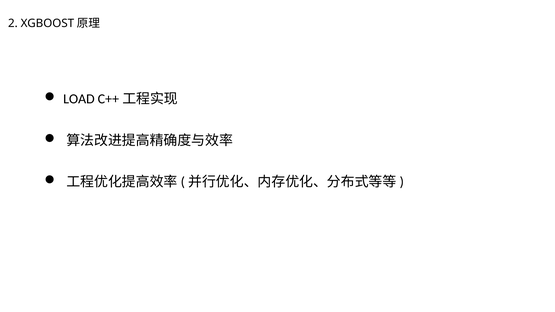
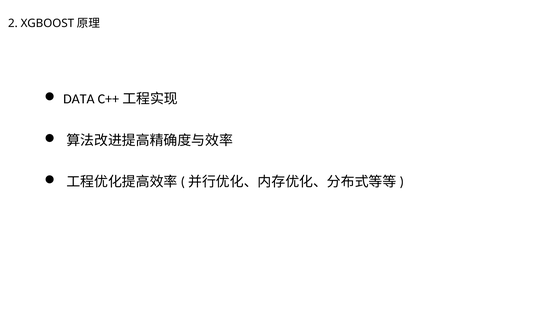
LOAD: LOAD -> DATA (79, 99)
